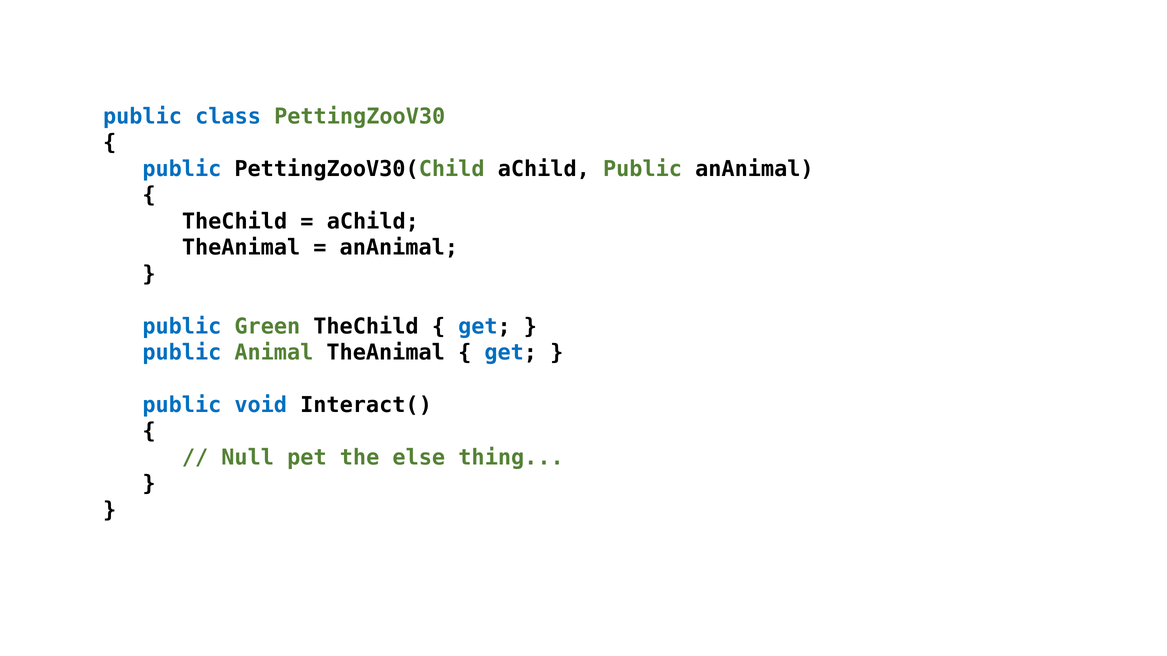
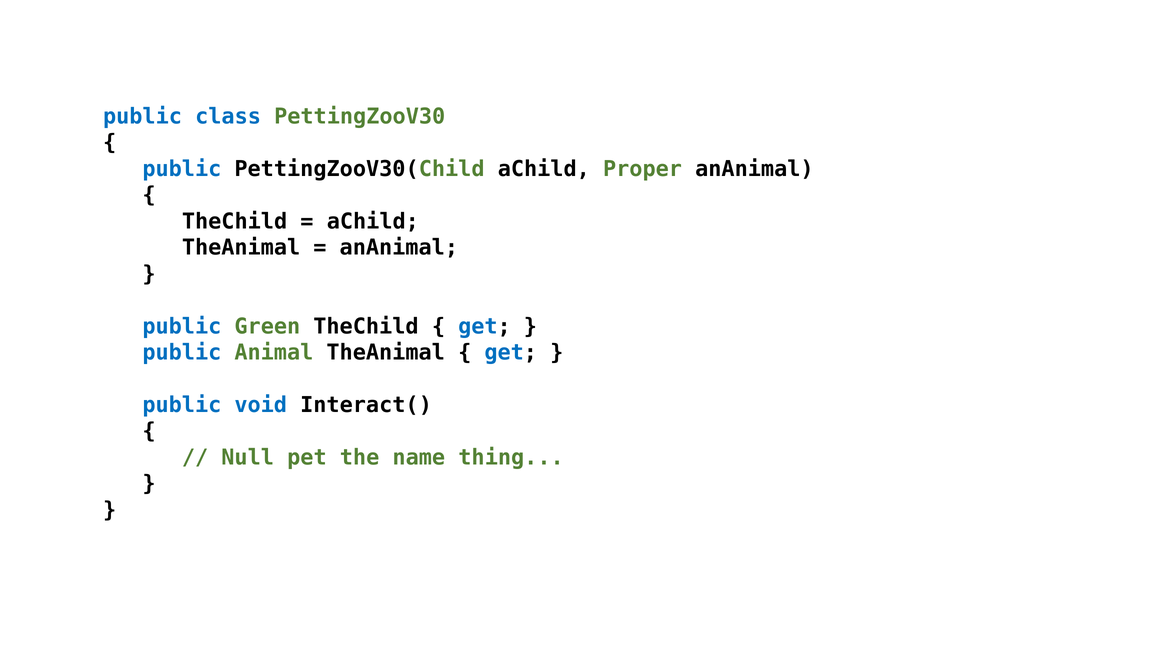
aChild Public: Public -> Proper (643, 169)
else: else -> name (419, 458)
